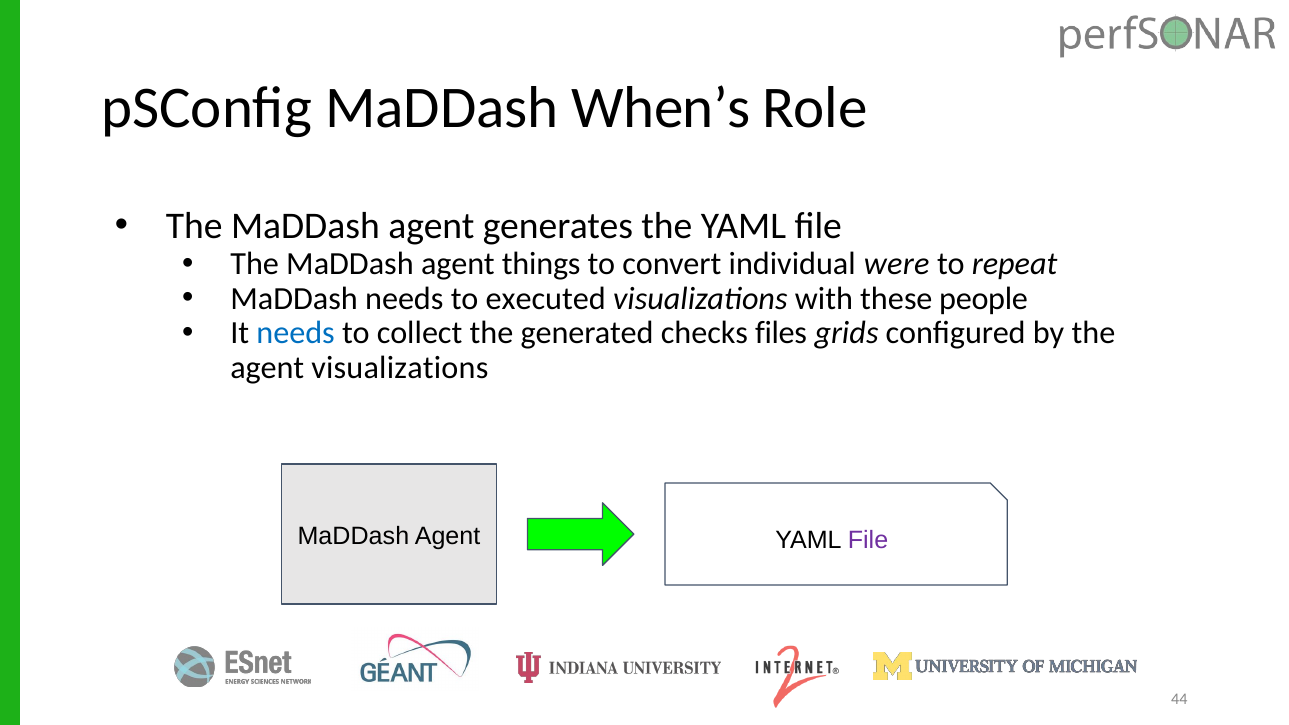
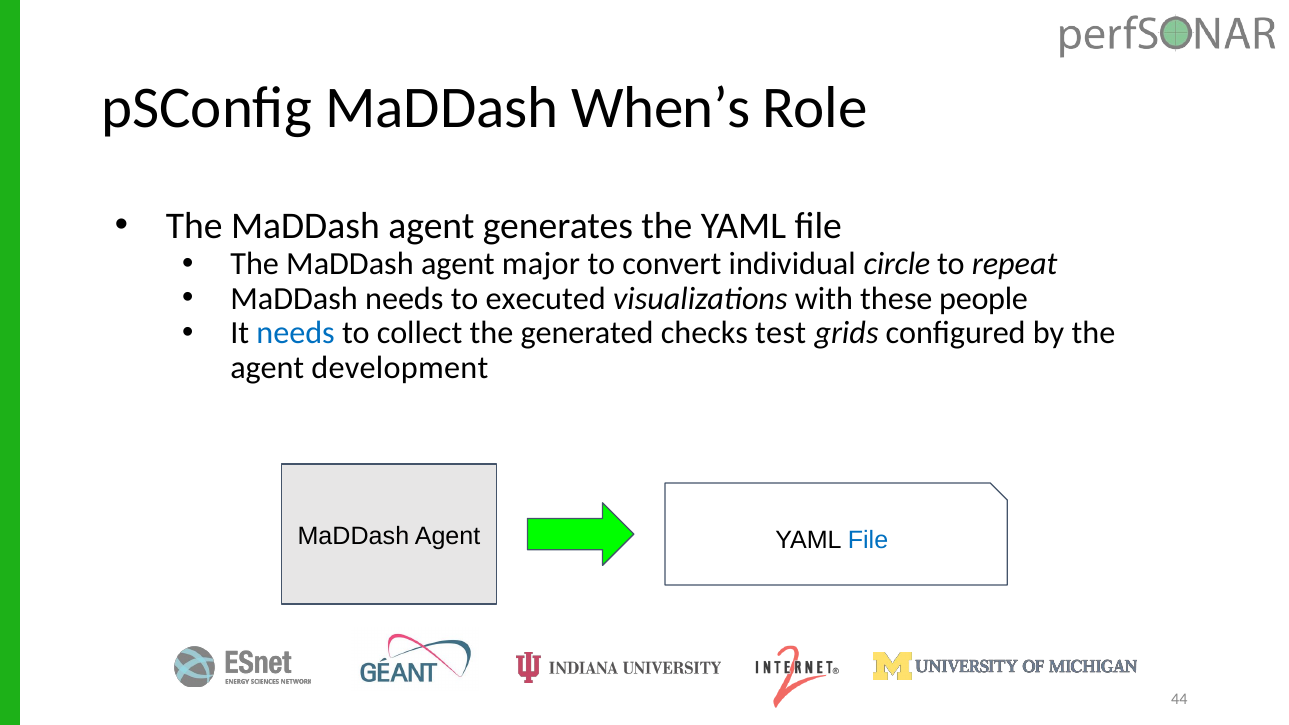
things: things -> major (541, 264)
were: were -> circle (897, 264)
files: files -> test (781, 333)
agent visualizations: visualizations -> development (400, 368)
File colour: purple -> blue (868, 540)
